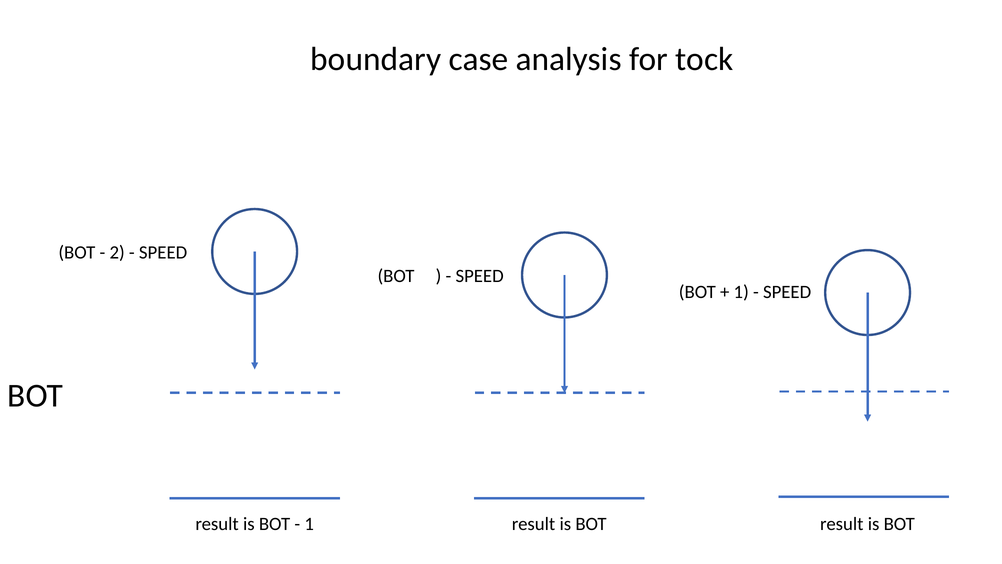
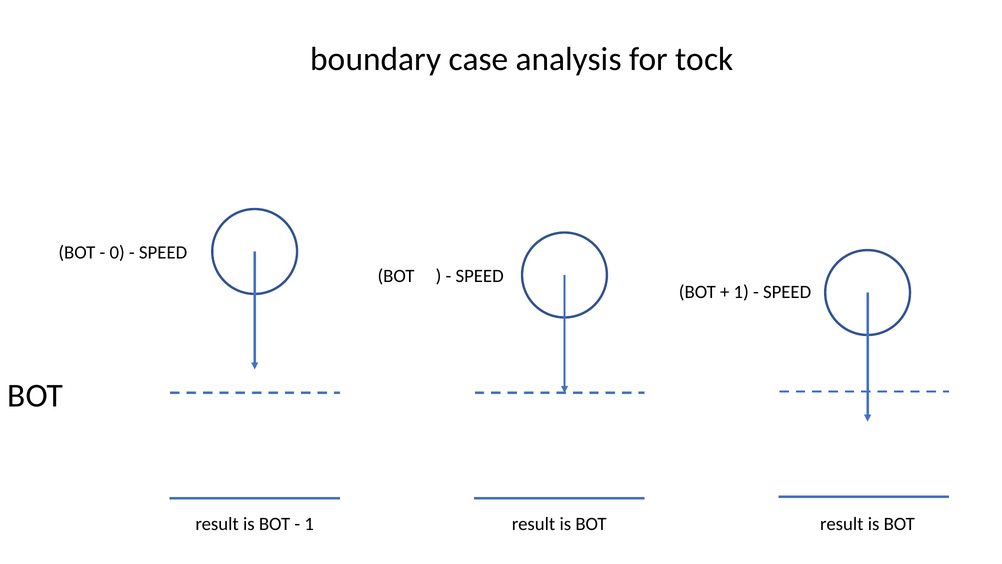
2: 2 -> 0 (117, 252)
